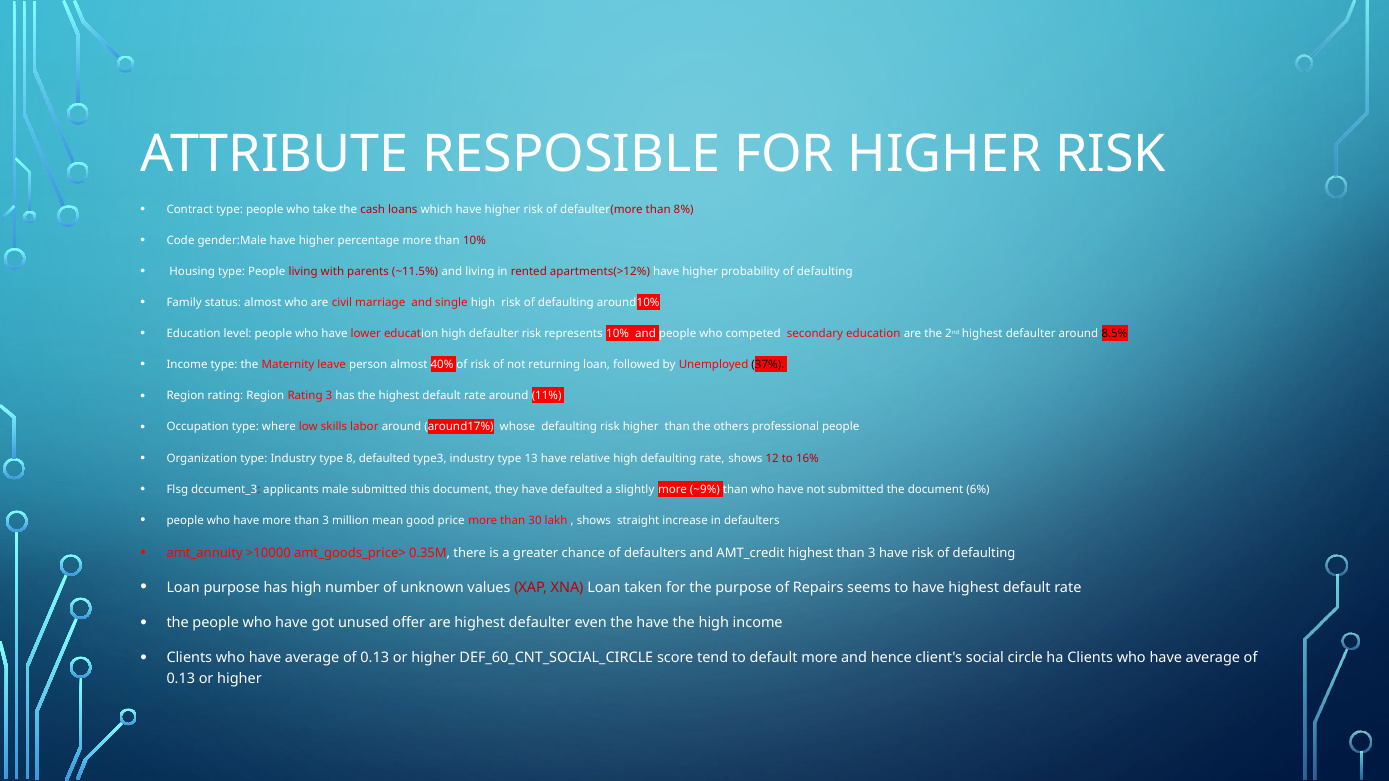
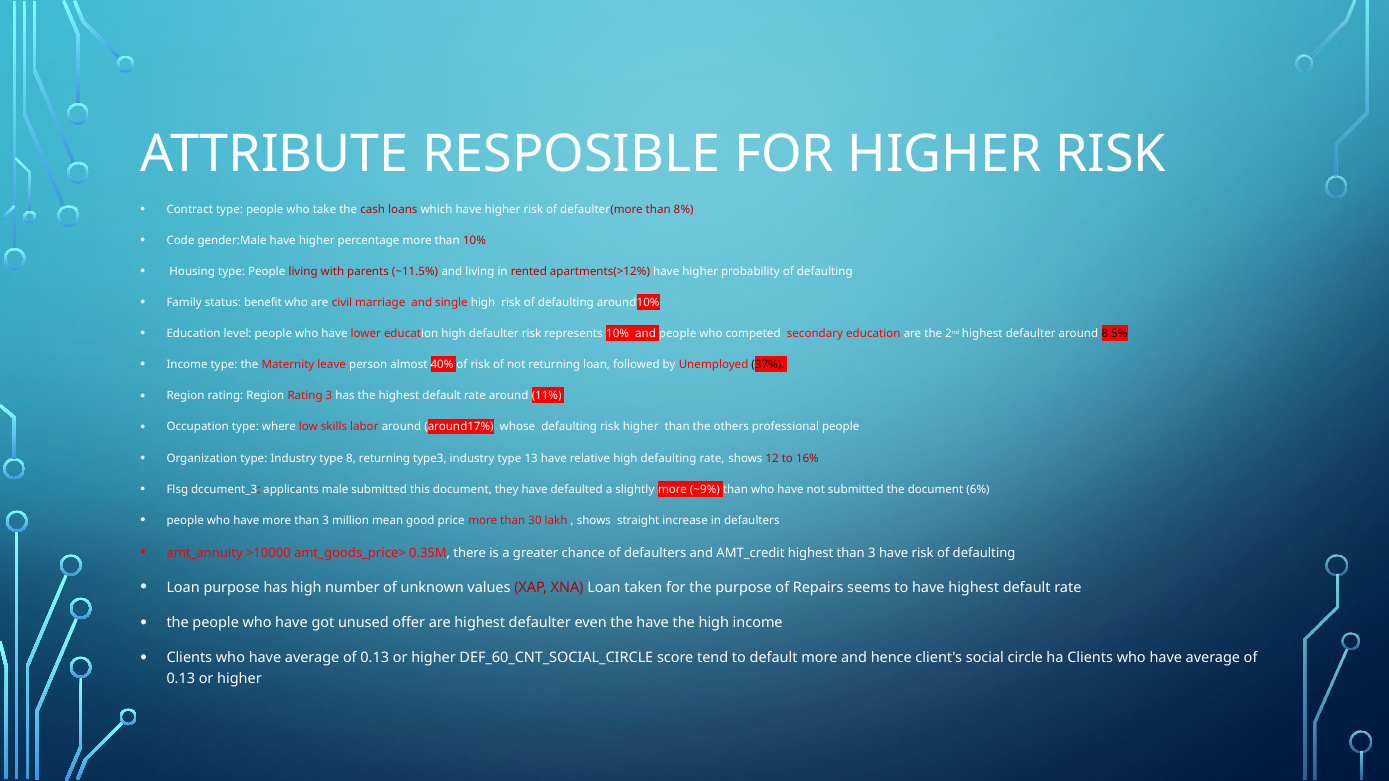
status almost: almost -> benefit (263, 303)
8 defaulted: defaulted -> returning (384, 458)
